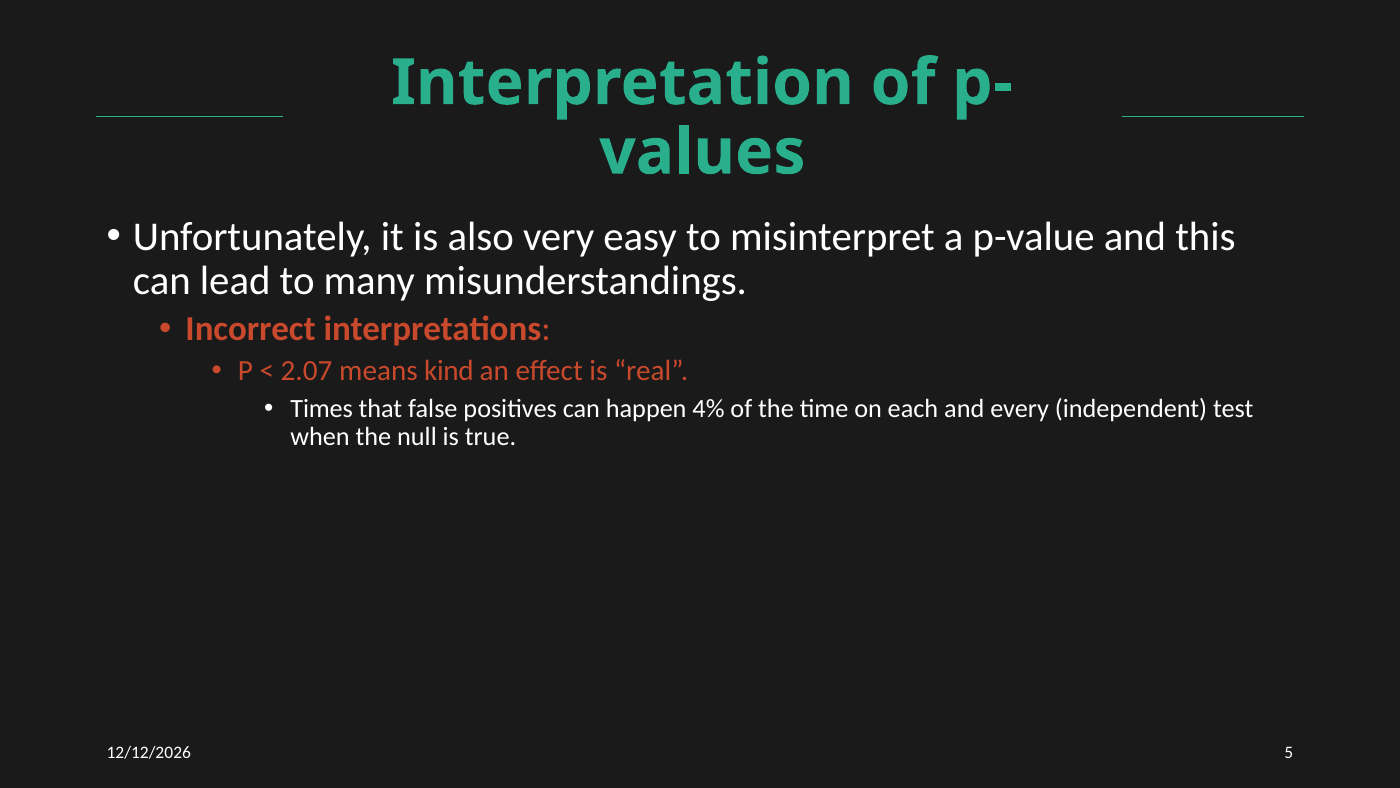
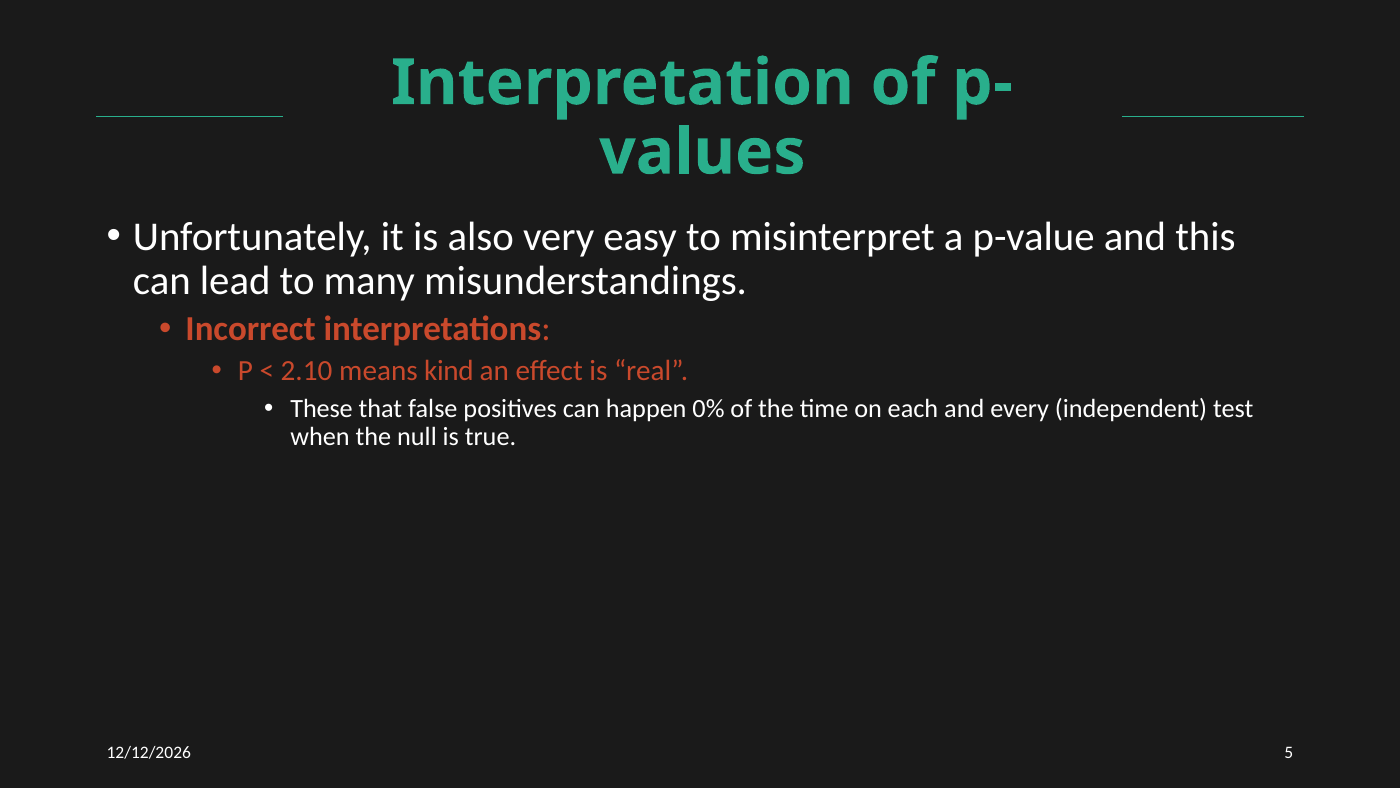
2.07: 2.07 -> 2.10 (307, 371)
Times: Times -> These (322, 408)
4%: 4% -> 0% (709, 408)
